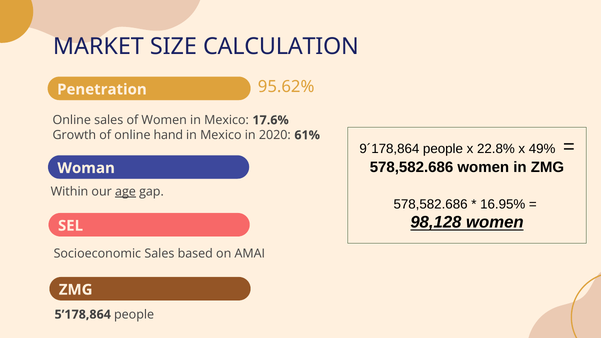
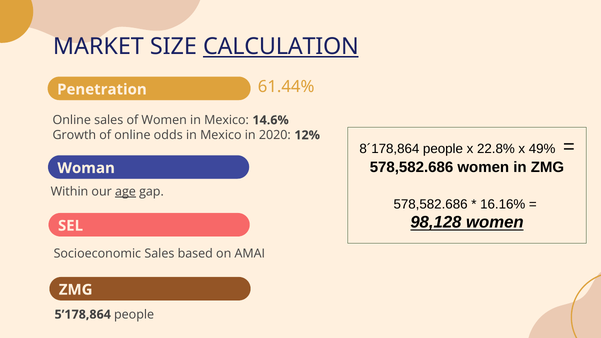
CALCULATION underline: none -> present (281, 47)
95.62%: 95.62% -> 61.44% (286, 87)
17.6%: 17.6% -> 14.6% (271, 120)
hand: hand -> odds (168, 135)
61%: 61% -> 12% (307, 135)
9´178,864: 9´178,864 -> 8´178,864 (389, 149)
16.95%: 16.95% -> 16.16% (503, 204)
